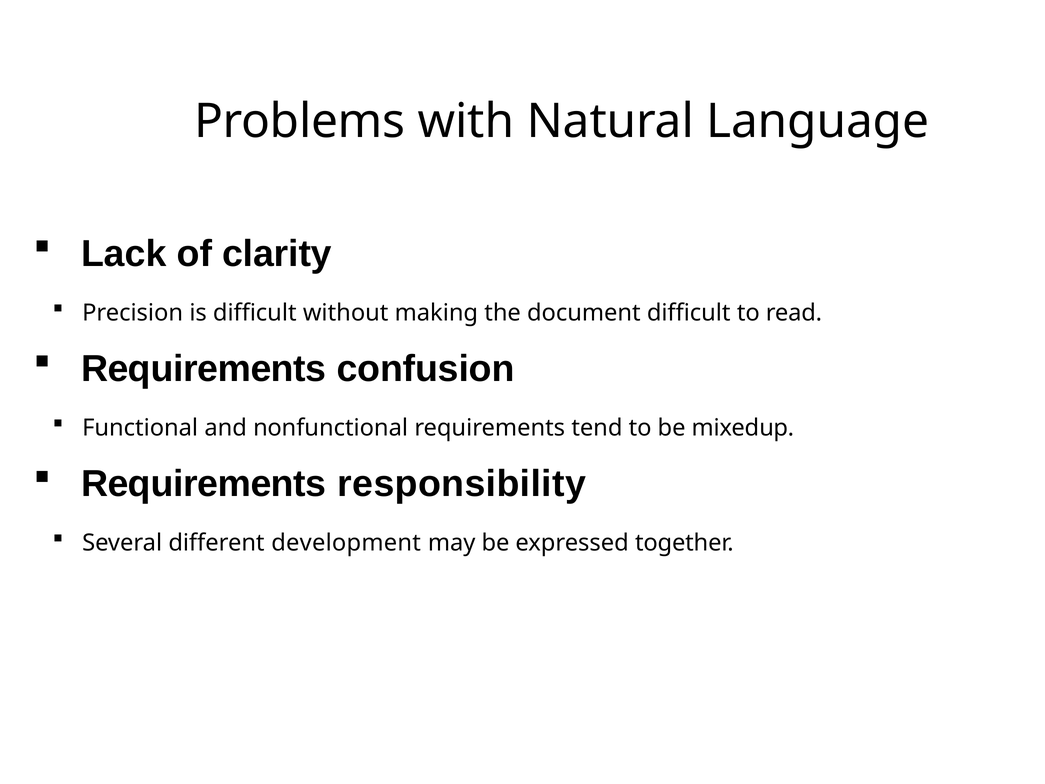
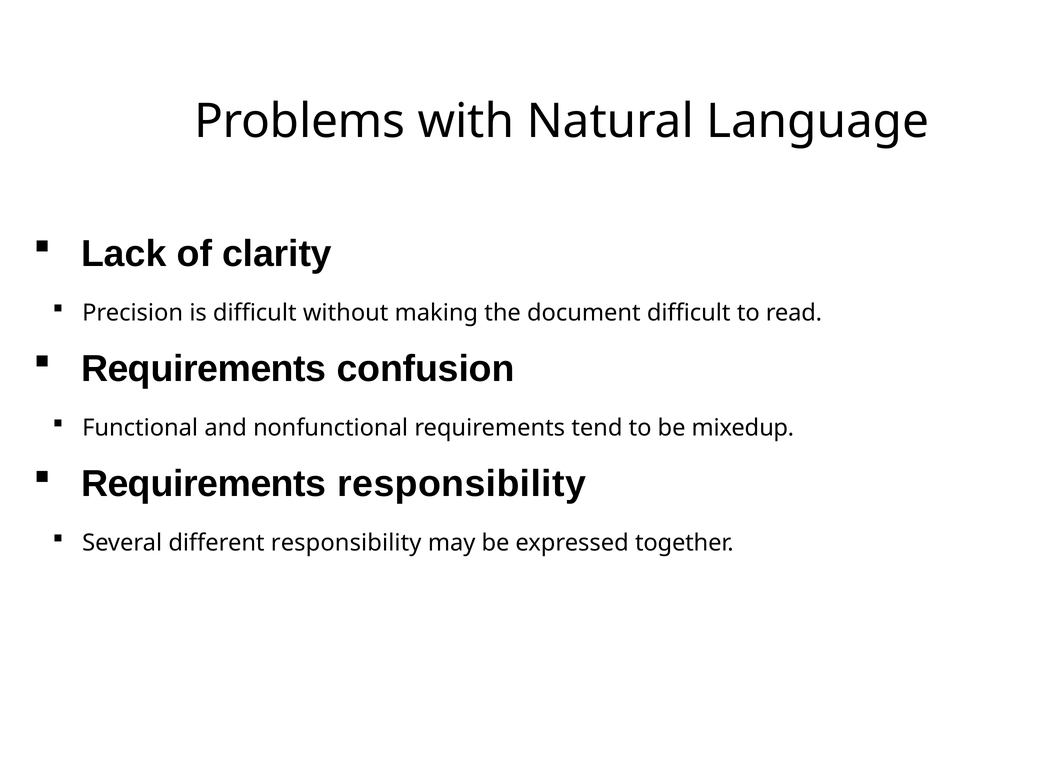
different development: development -> responsibility (346, 543)
